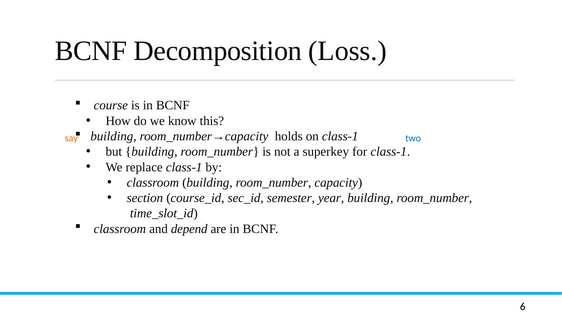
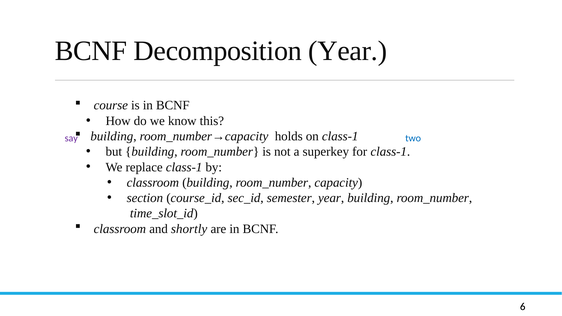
Decomposition Loss: Loss -> Year (348, 51)
say colour: orange -> purple (71, 138)
depend: depend -> shortly (189, 229)
